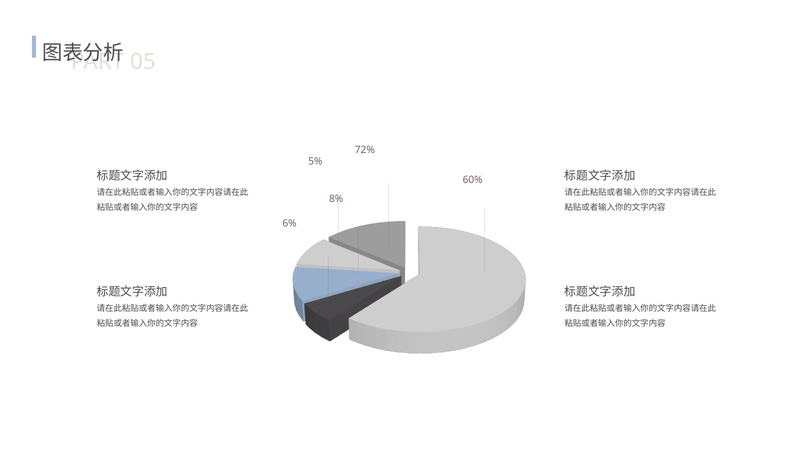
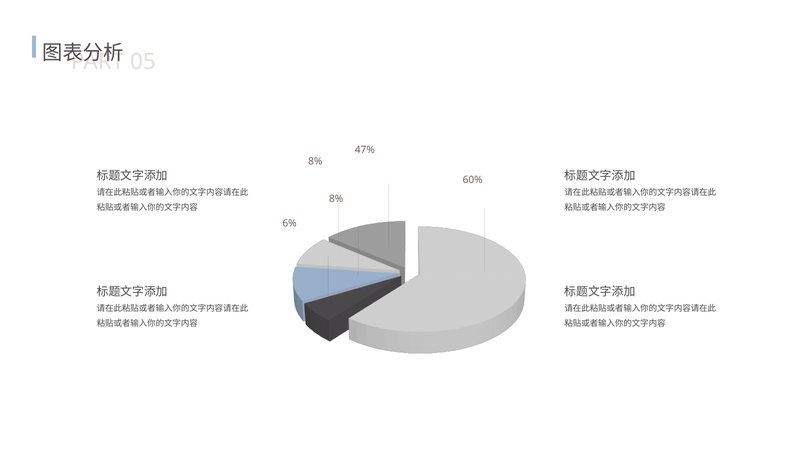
72%: 72% -> 47% (365, 150)
5%: 5% -> 8% (315, 162)
